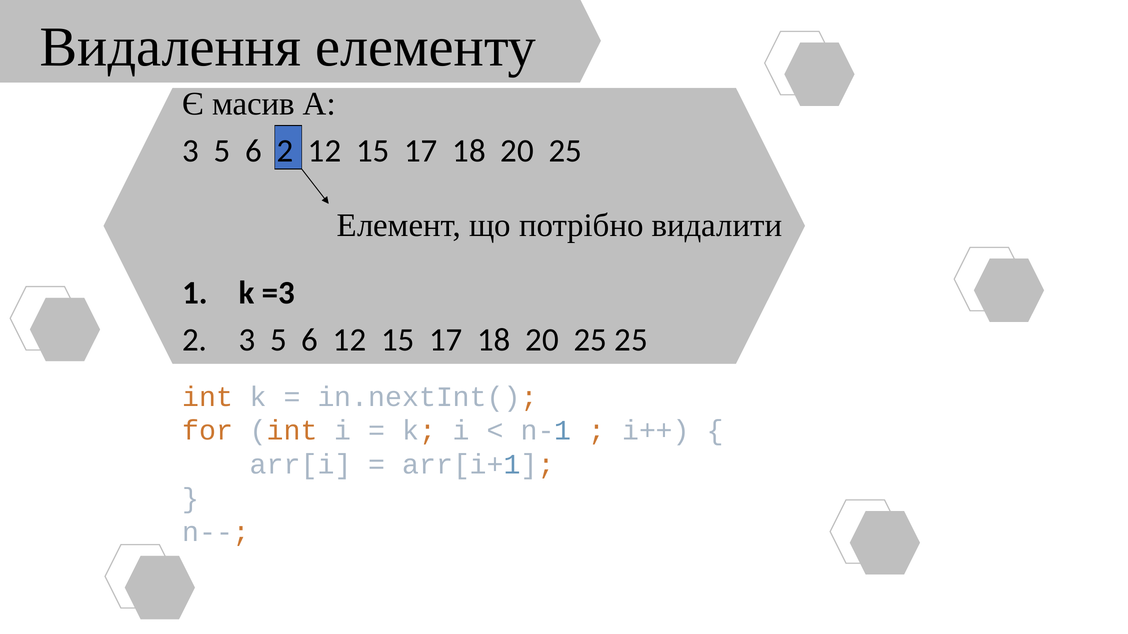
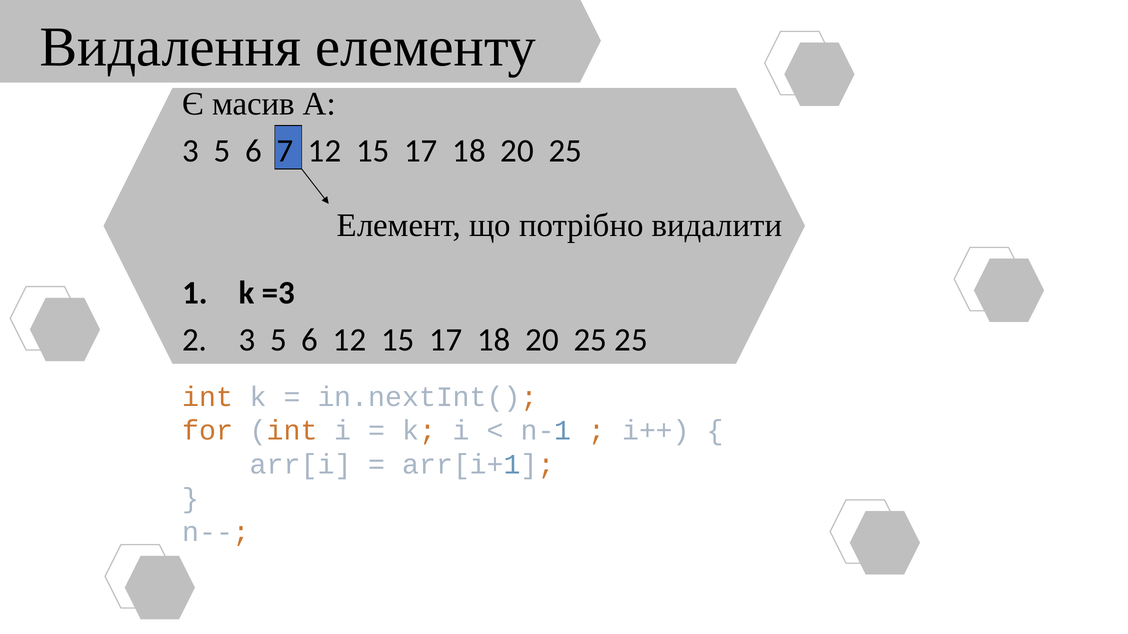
6 2: 2 -> 7 (285, 151)
